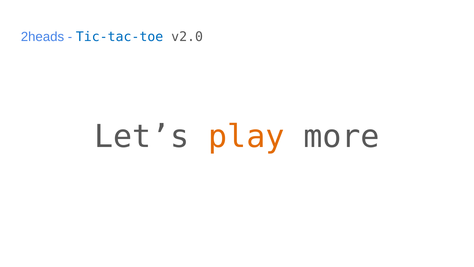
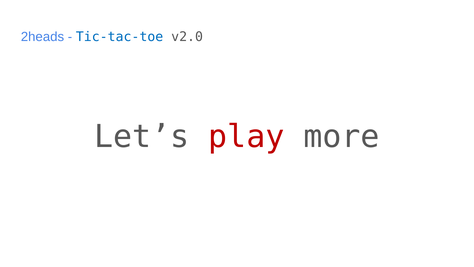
play colour: orange -> red (246, 137)
